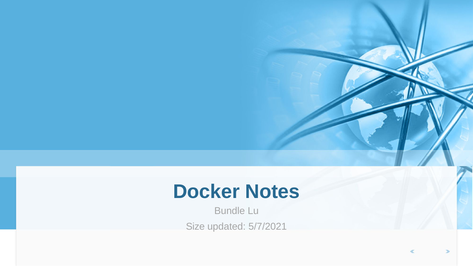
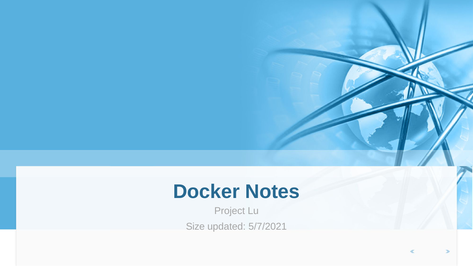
Bundle: Bundle -> Project (230, 211)
